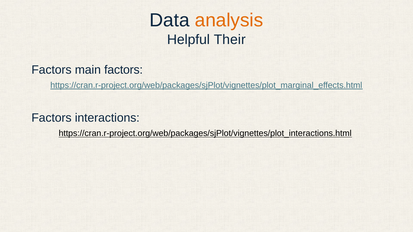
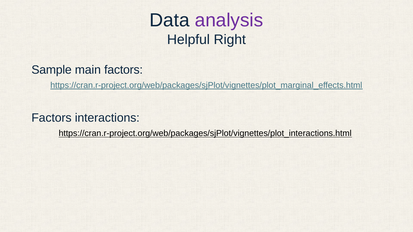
analysis colour: orange -> purple (229, 20)
Their: Their -> Right (230, 40)
Factors: Factors -> Sample (52, 70)
